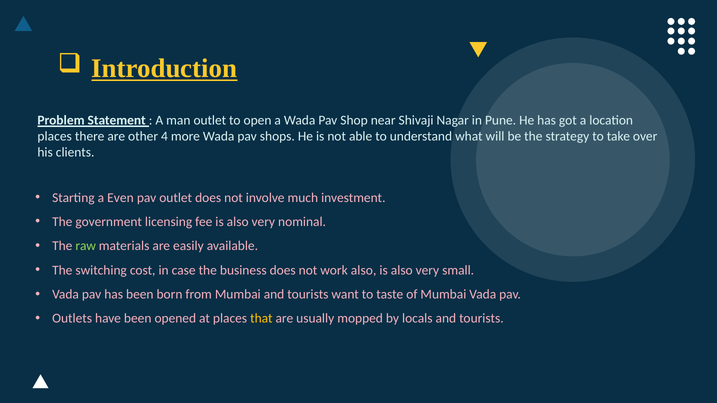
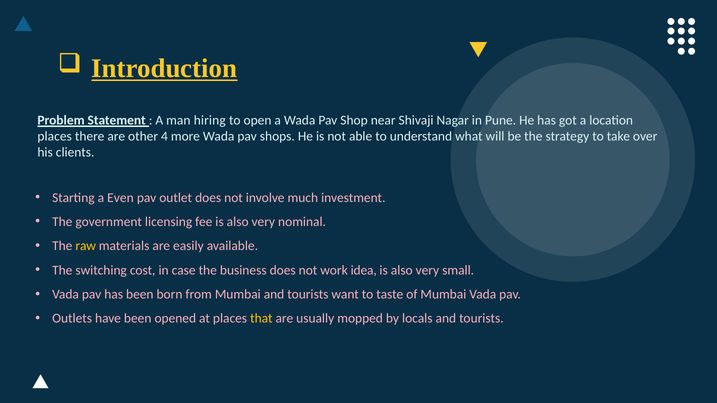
man outlet: outlet -> hiring (210, 120)
raw colour: light green -> yellow (86, 246)
work also: also -> idea (364, 270)
